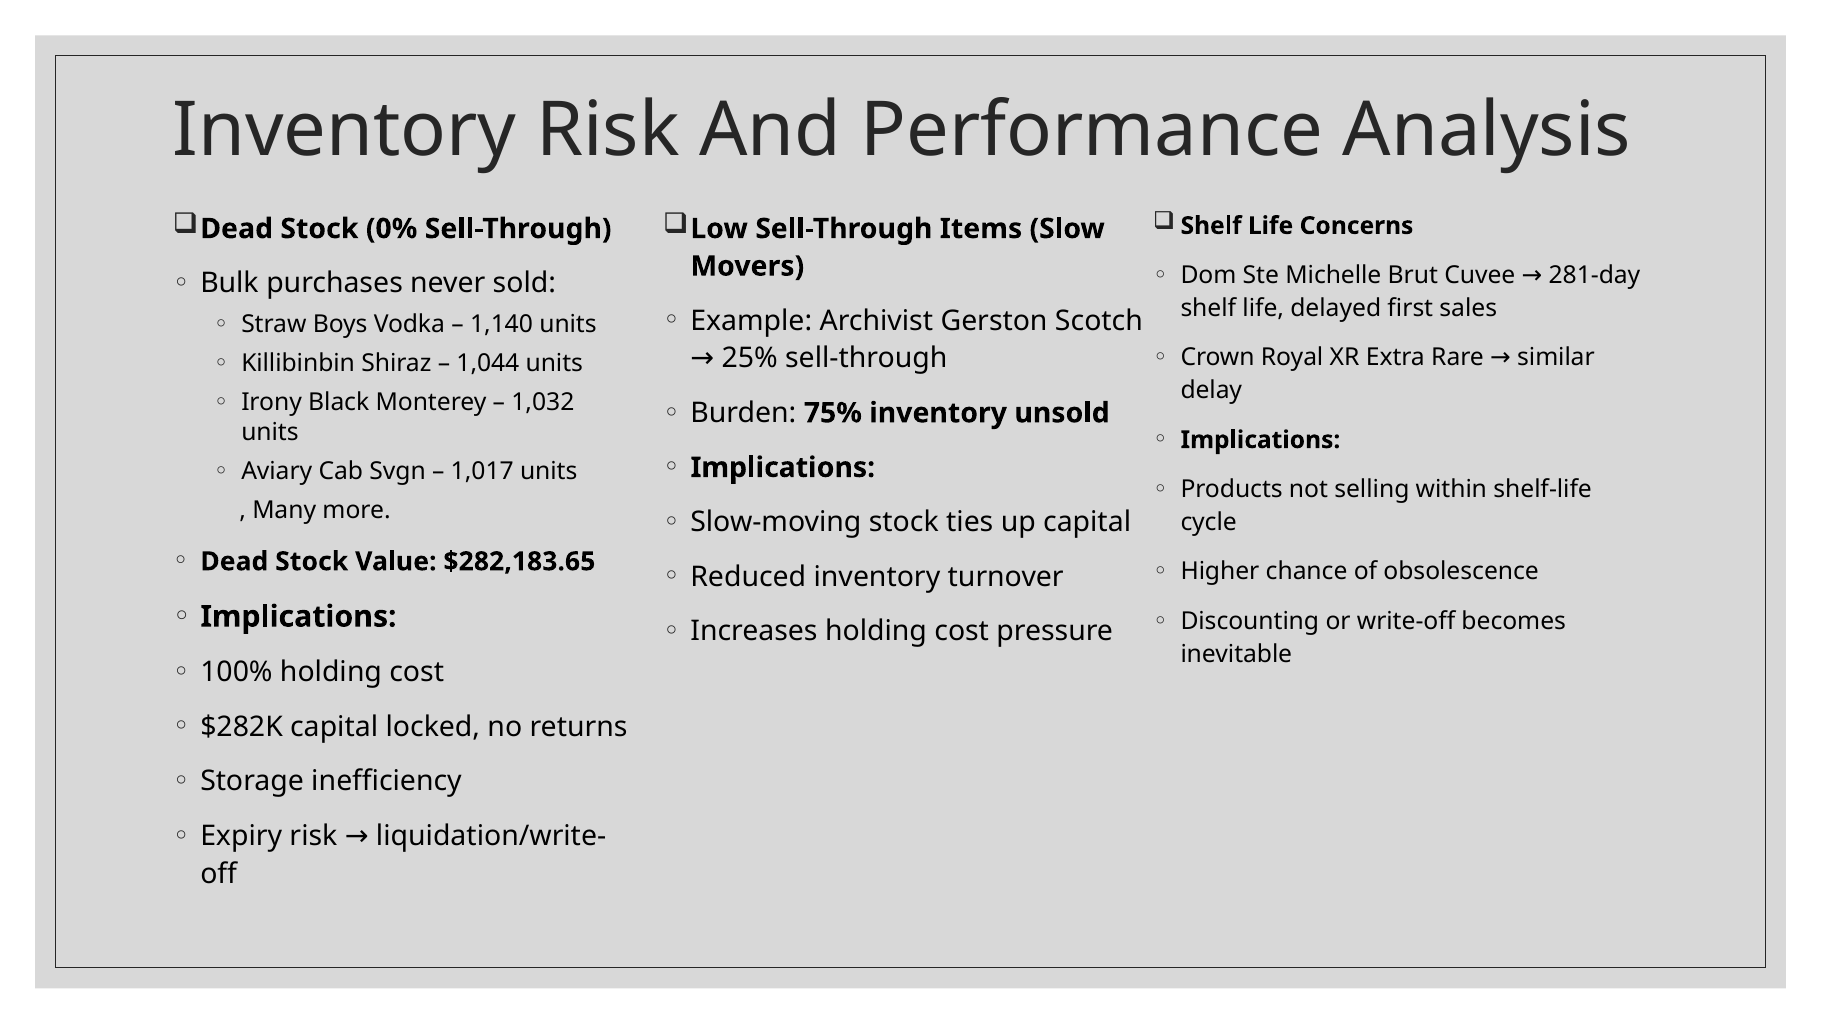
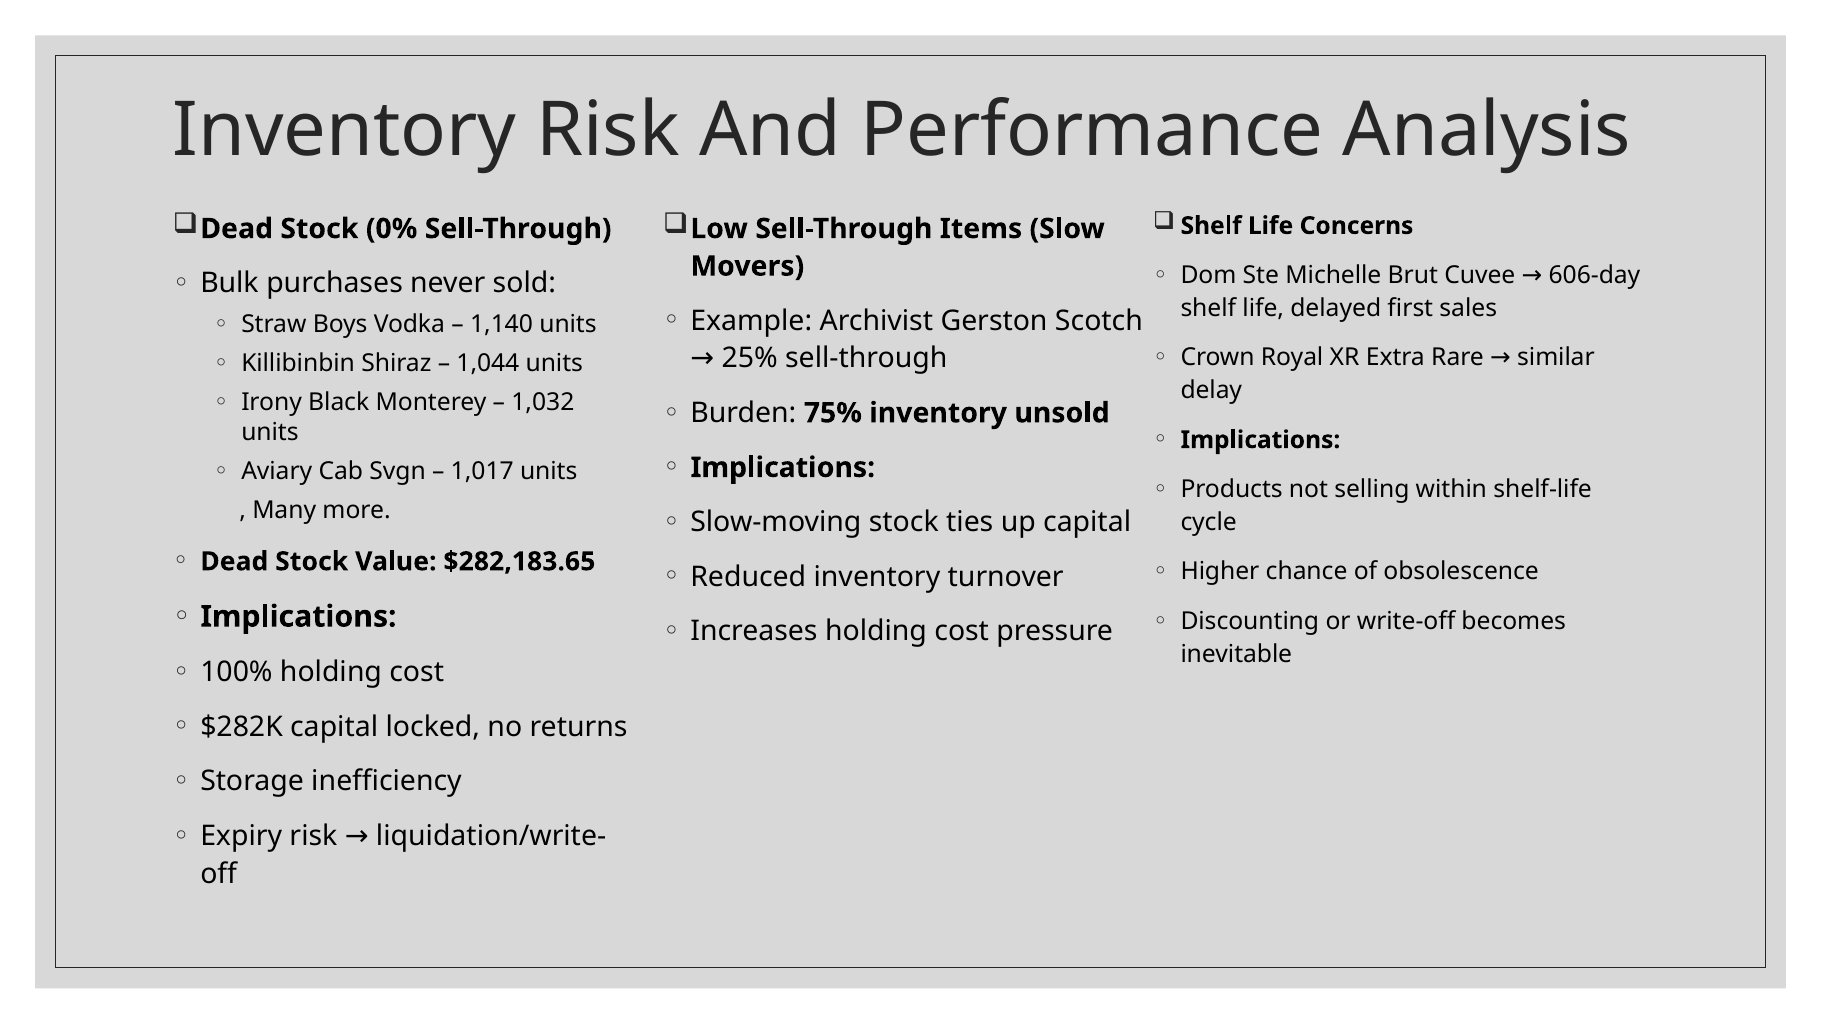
281-day: 281-day -> 606-day (1594, 276)
